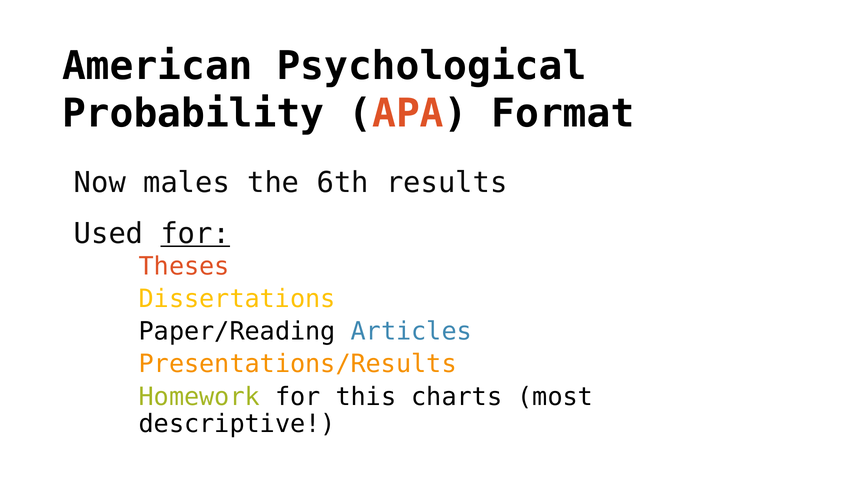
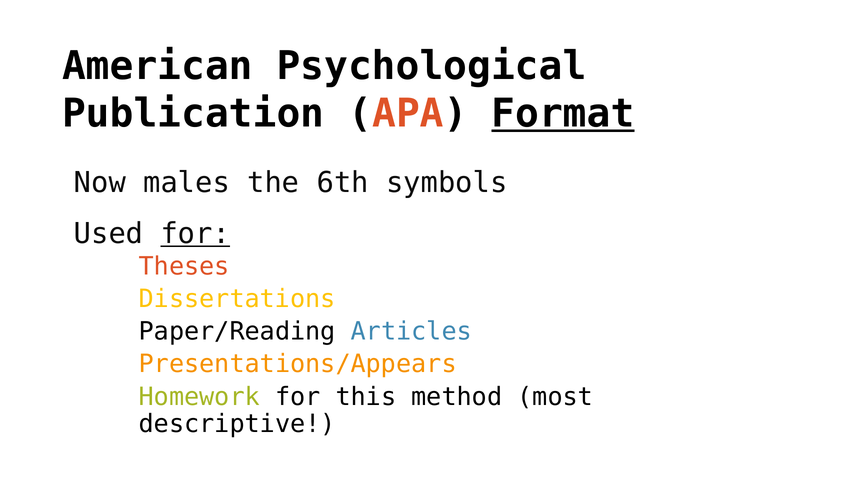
Probability: Probability -> Publication (193, 114)
Format underline: none -> present (563, 114)
results: results -> symbols (447, 183)
Presentations/Results: Presentations/Results -> Presentations/Appears (298, 364)
charts: charts -> method (457, 397)
